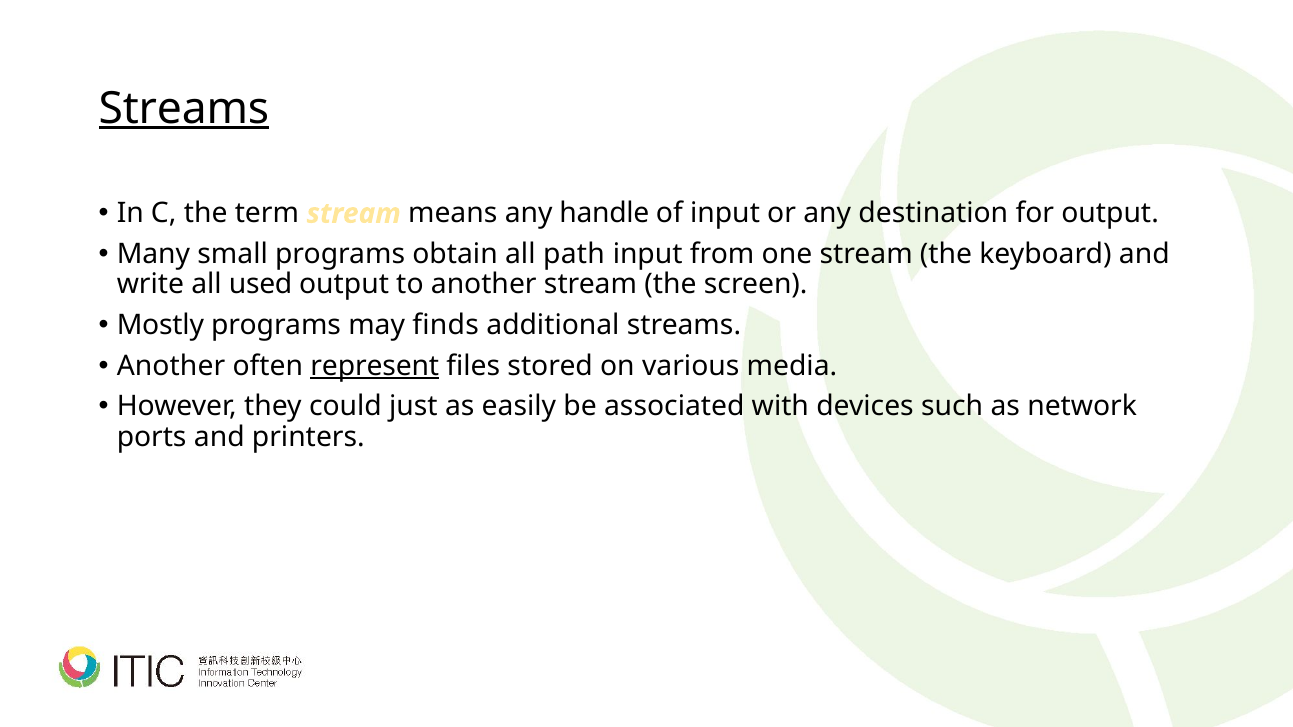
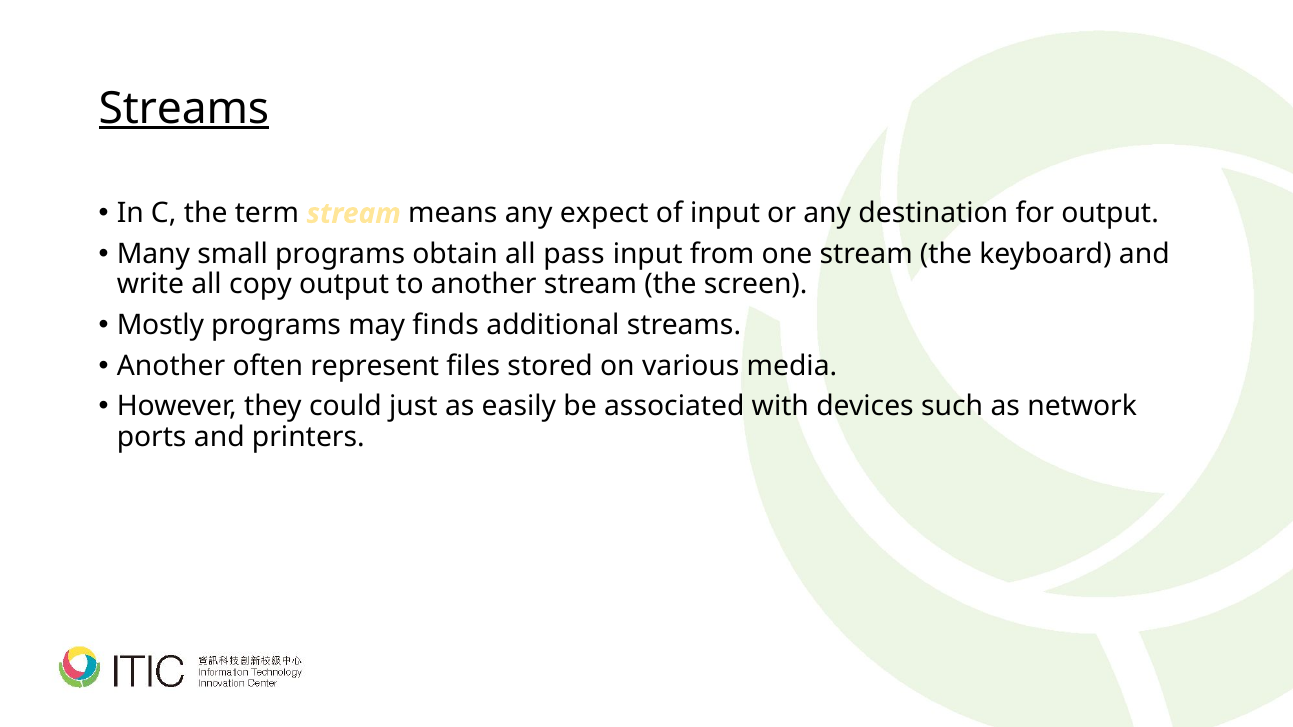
handle: handle -> expect (604, 214)
path: path -> pass (574, 254)
used: used -> copy (260, 285)
represent underline: present -> none (375, 366)
